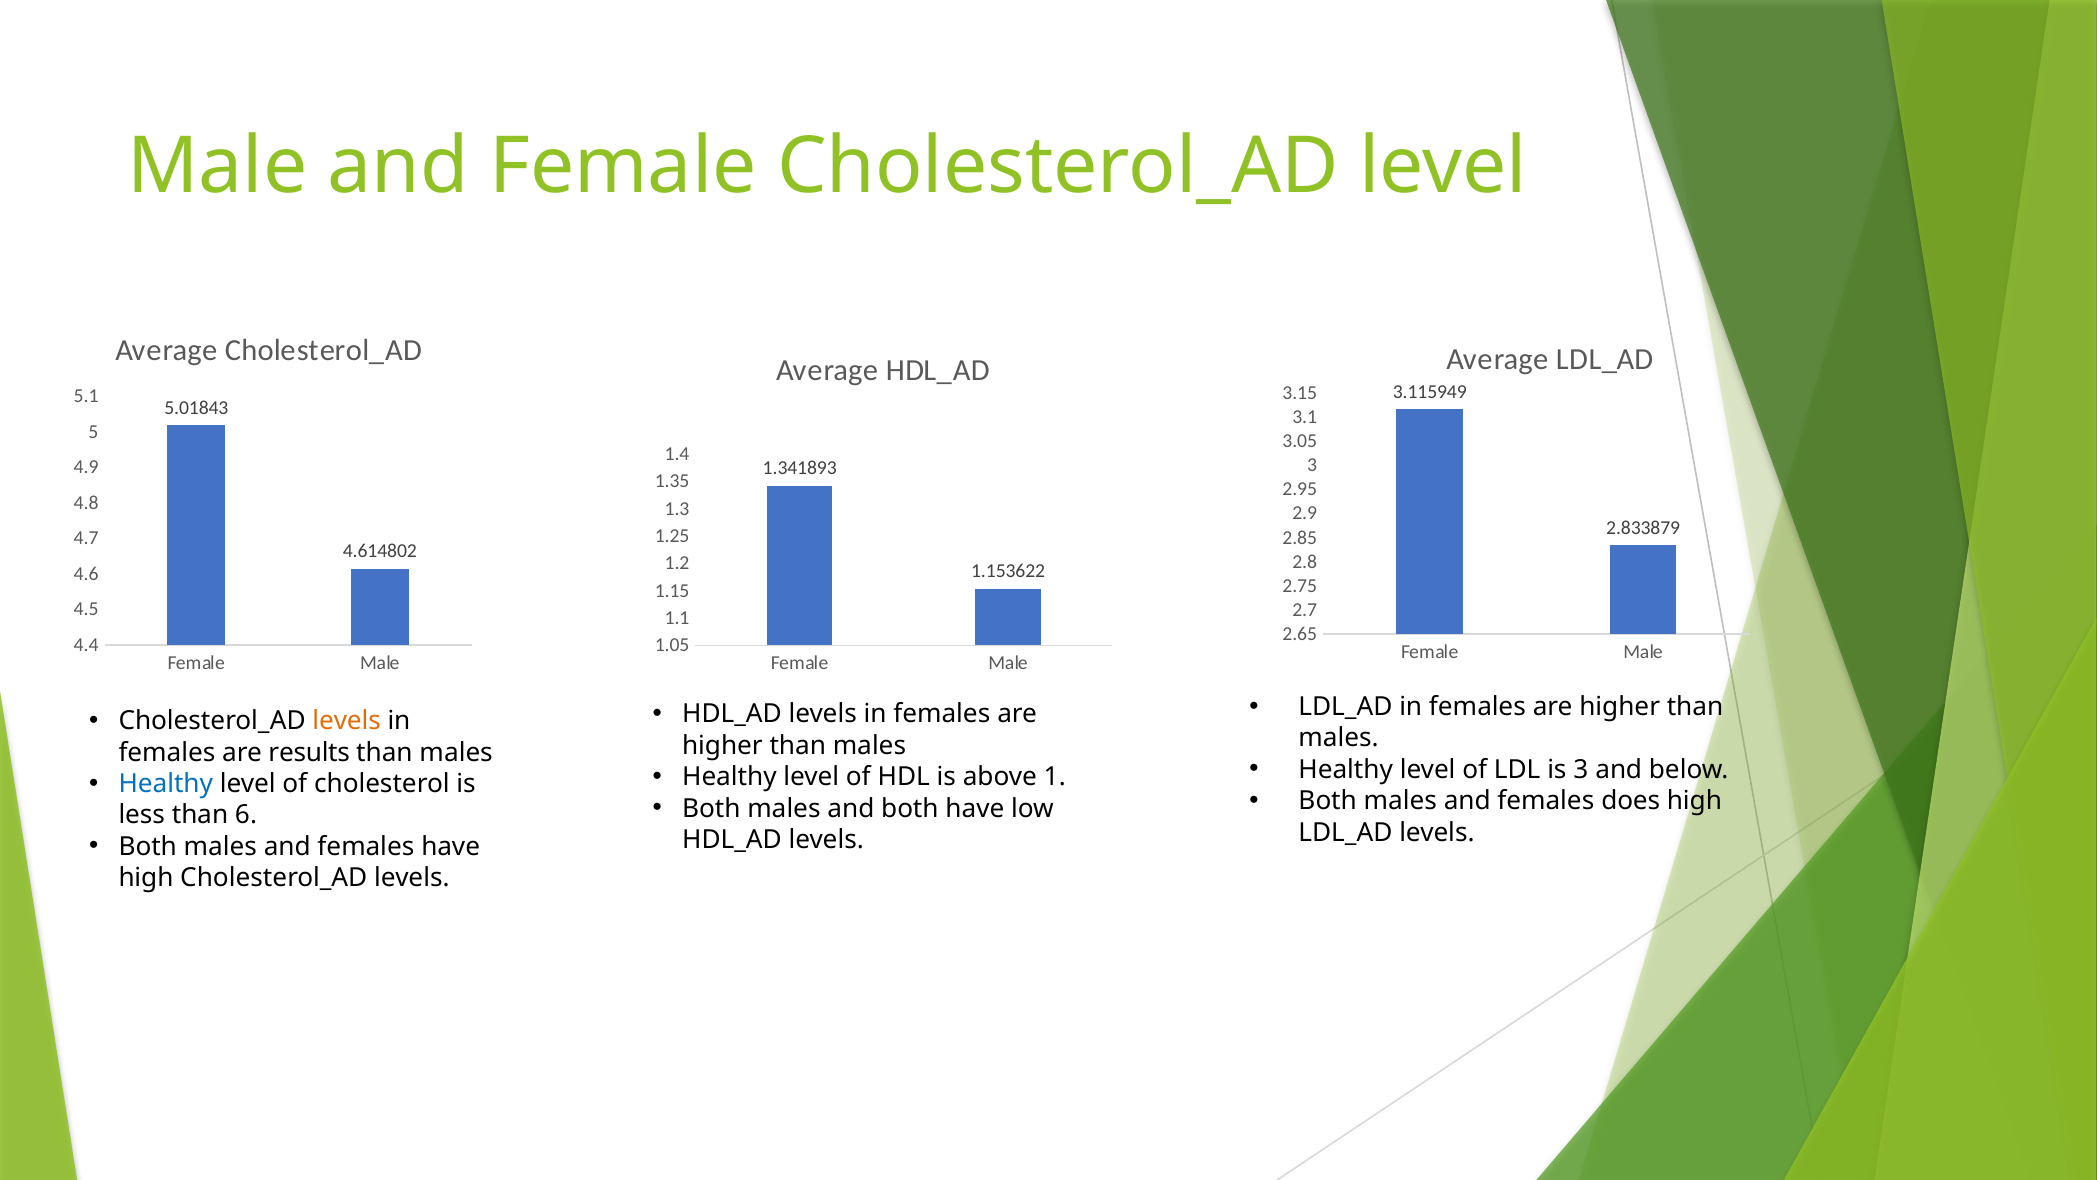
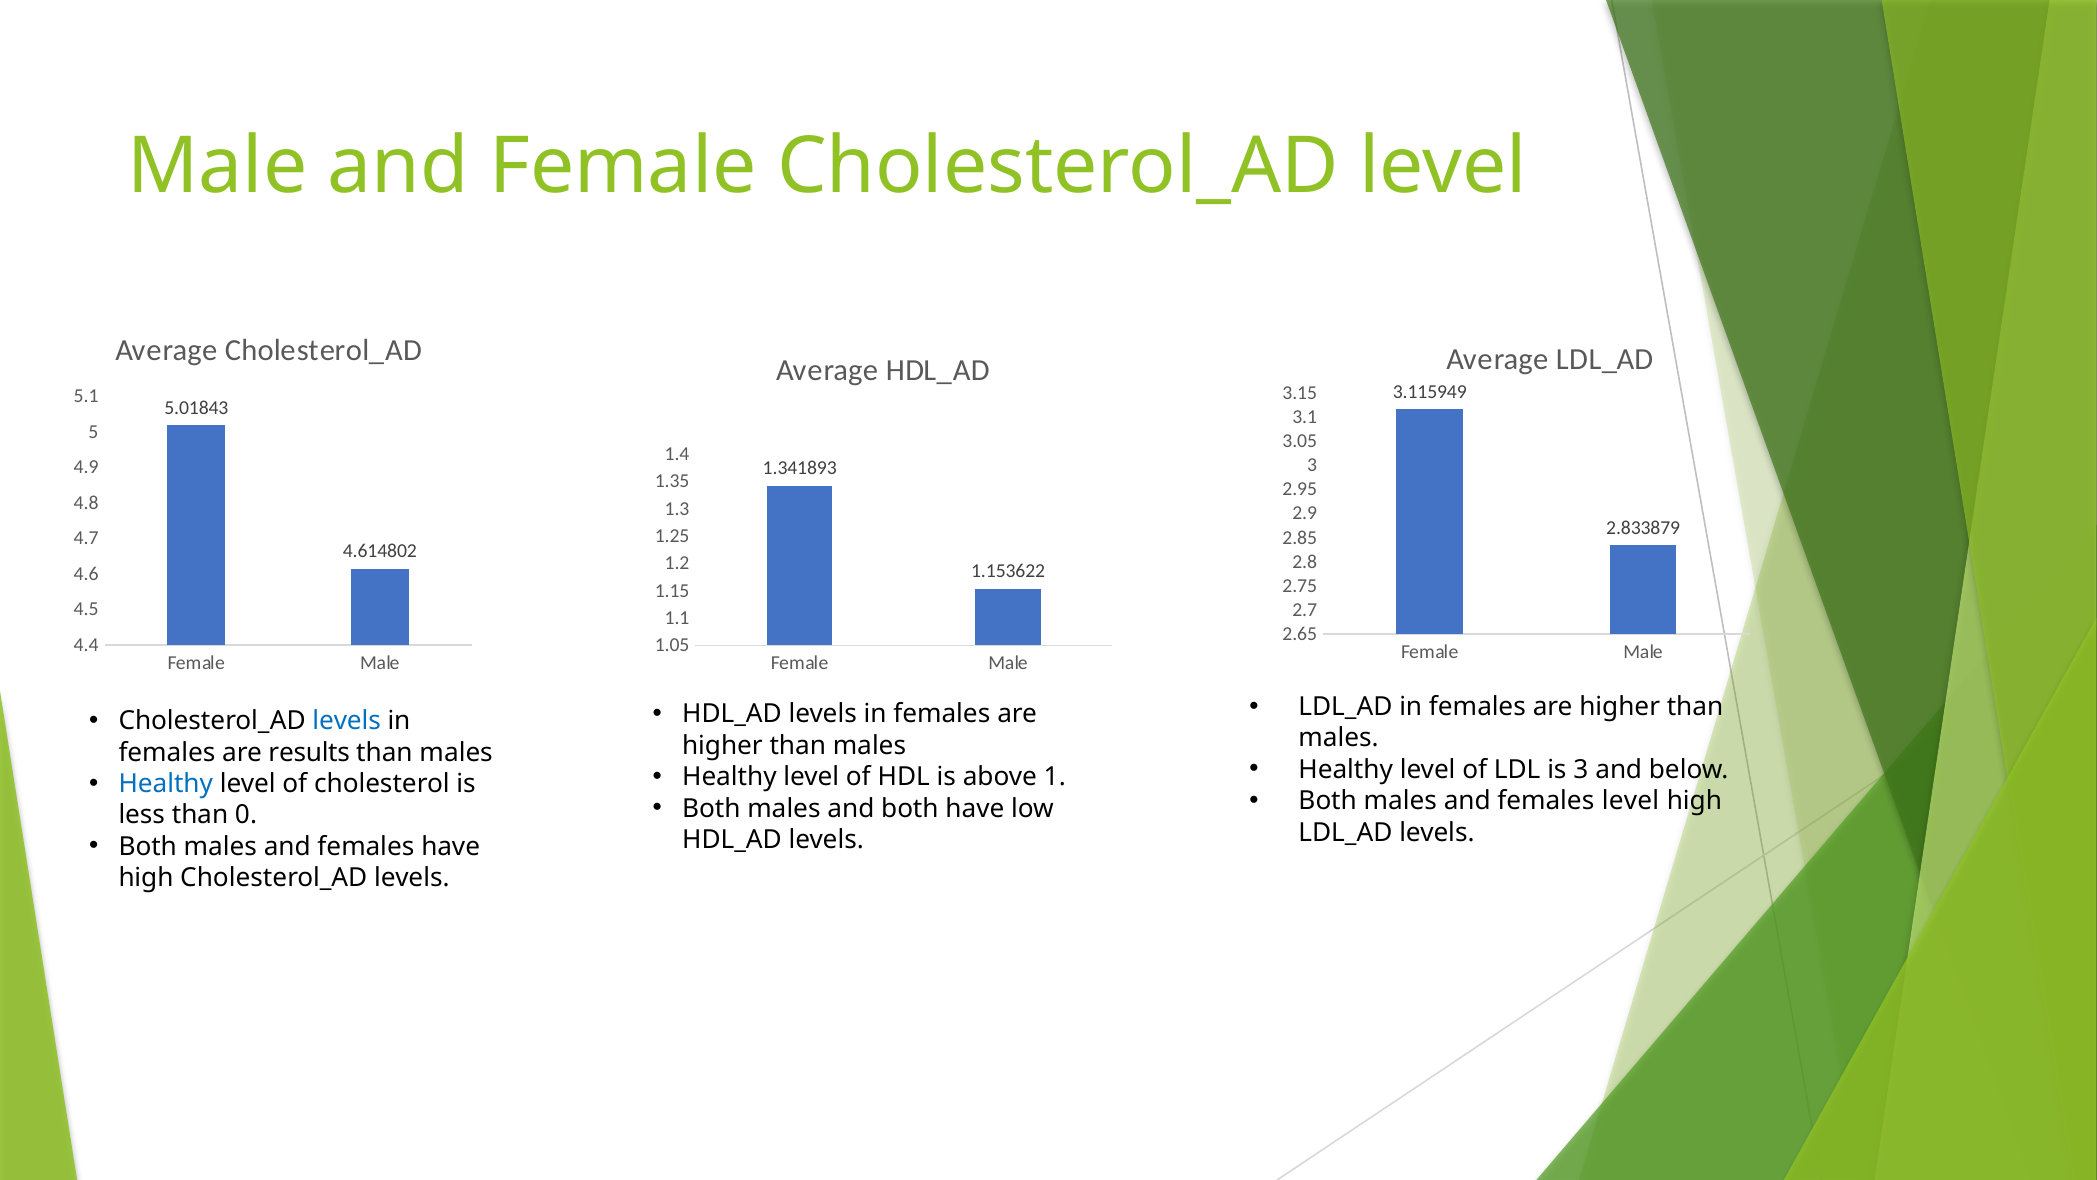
levels colour: orange -> blue (347, 721)
females does: does -> level (1631, 801)
6: 6 -> 0 (246, 815)
